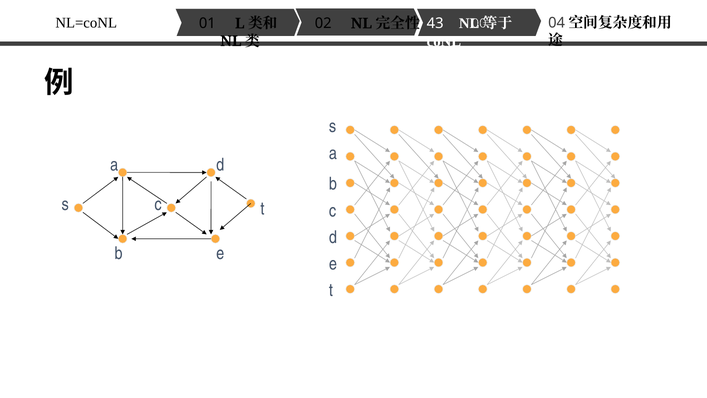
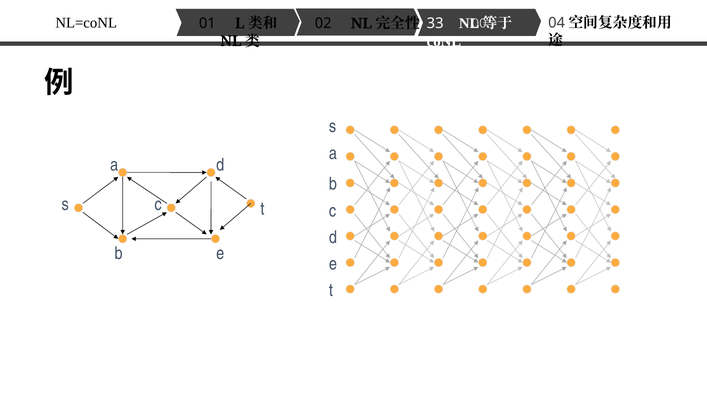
43: 43 -> 33 (435, 23)
